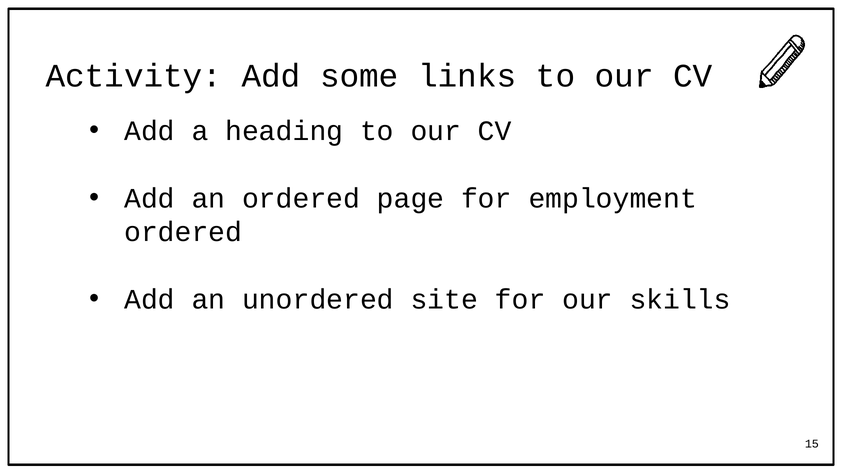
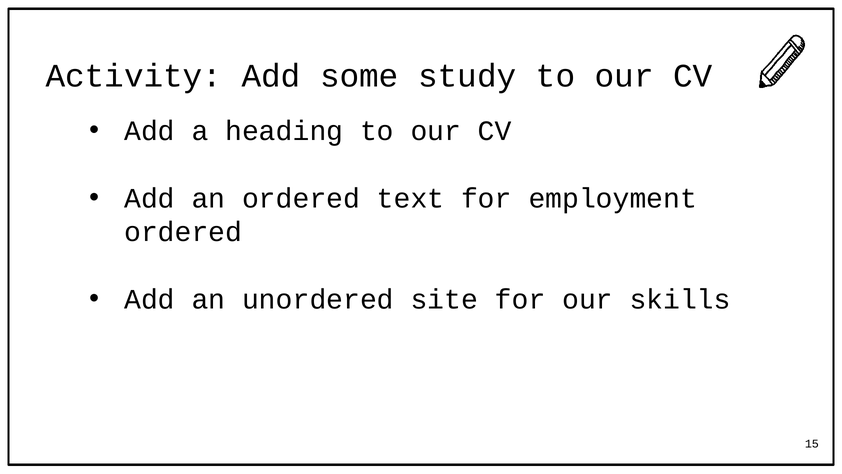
links: links -> study (467, 76)
page: page -> text (411, 198)
